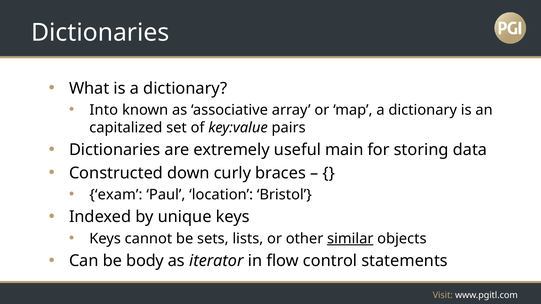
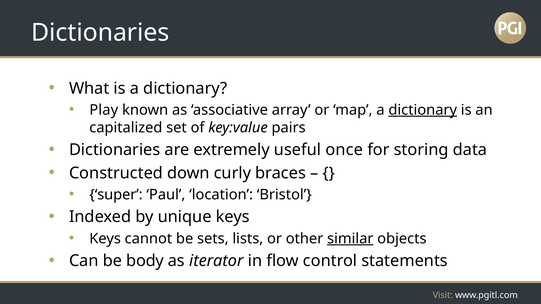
Into: Into -> Play (104, 110)
dictionary underline: none -> present (423, 110)
main: main -> once (344, 150)
exam: exam -> super (116, 195)
